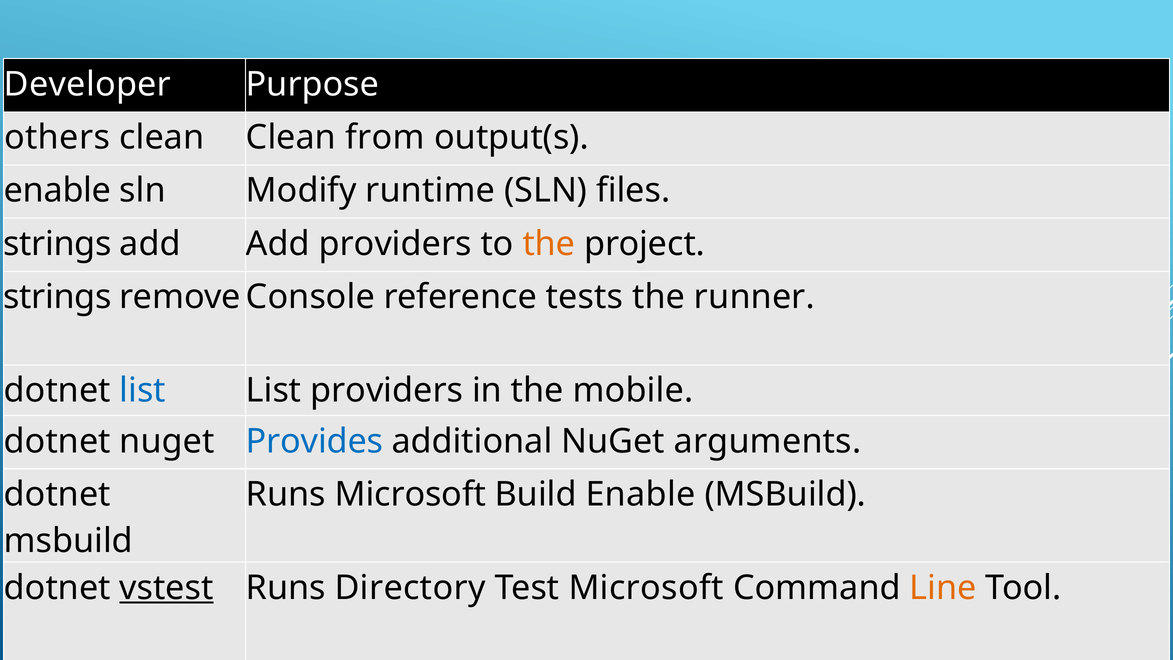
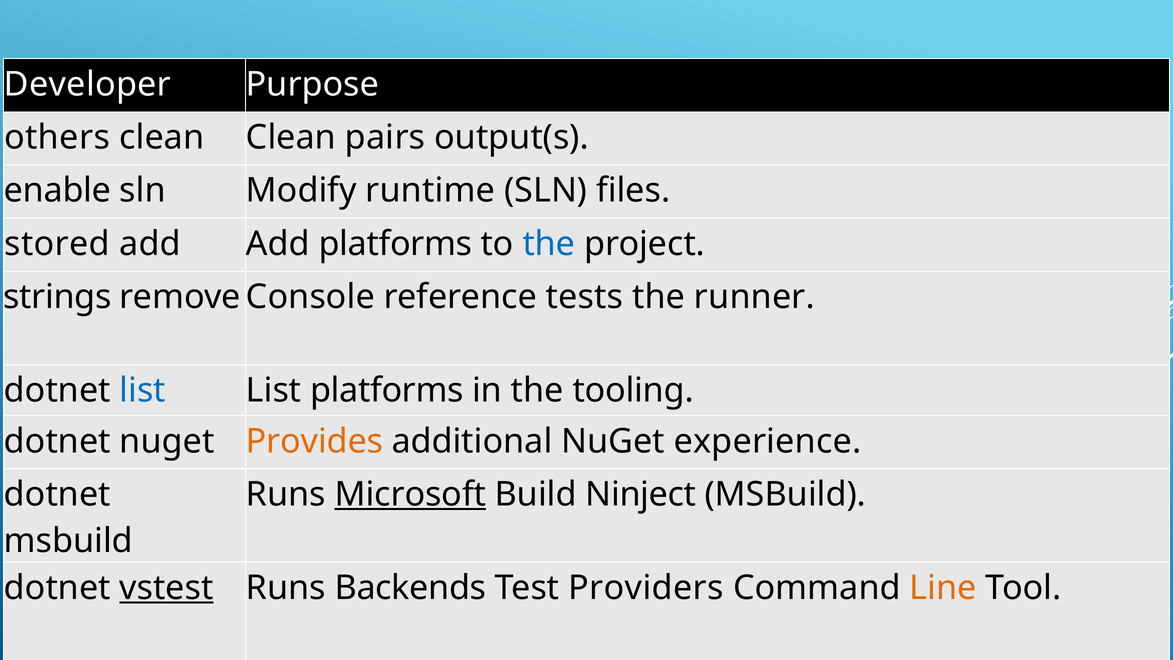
from: from -> pairs (385, 137)
strings: strings -> stored (57, 244)
Add providers: providers -> platforms (395, 244)
the colour: orange -> blue (549, 244)
List providers: providers -> platforms (387, 390)
mobile: mobile -> tooling (633, 390)
Provides colour: blue -> orange (314, 441)
arguments: arguments -> experience (767, 441)
Microsoft underline: none -> present (410, 494)
Build Enable: Enable -> Ninject (641, 494)
Directory: Directory -> Backends (410, 588)
Test Microsoft: Microsoft -> Providers (646, 588)
